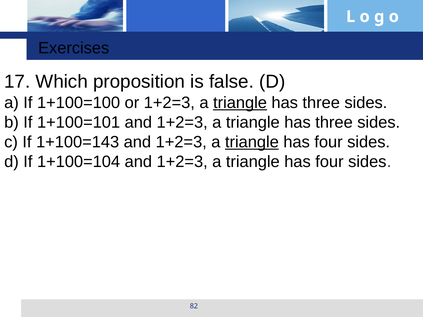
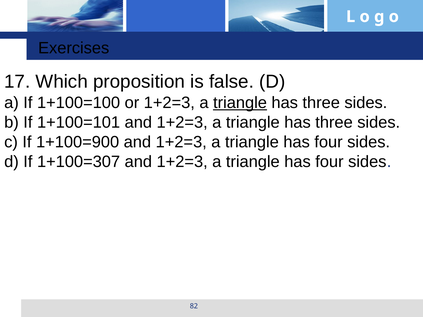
1+100=143: 1+100=143 -> 1+100=900 (78, 142)
triangle underline: present -> none (252, 142)
1+100=104: 1+100=104 -> 1+100=307 (79, 162)
